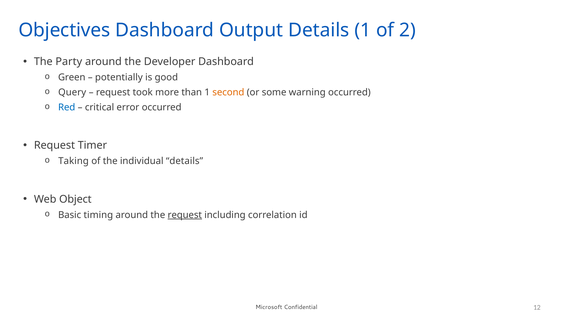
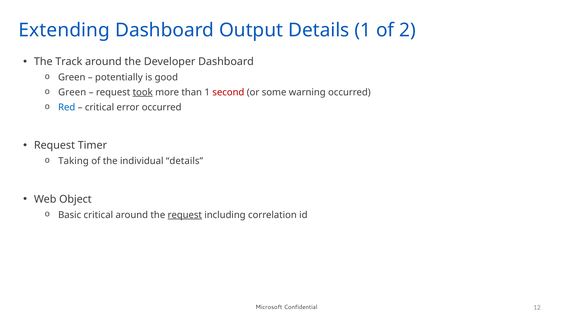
Objectives: Objectives -> Extending (64, 30)
Party: Party -> Track (69, 62)
Query: Query -> Green (72, 92)
took underline: none -> present (143, 92)
second colour: orange -> red (228, 92)
Basic timing: timing -> critical (98, 215)
